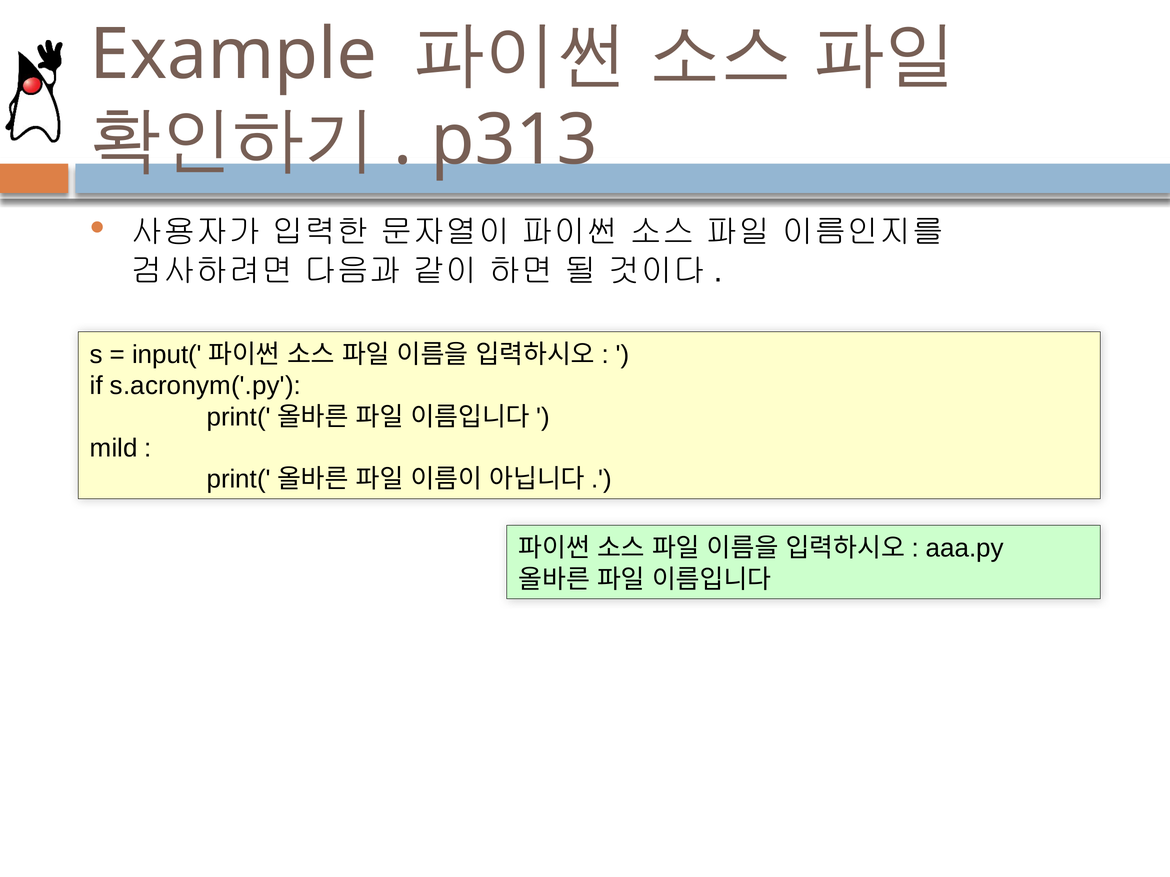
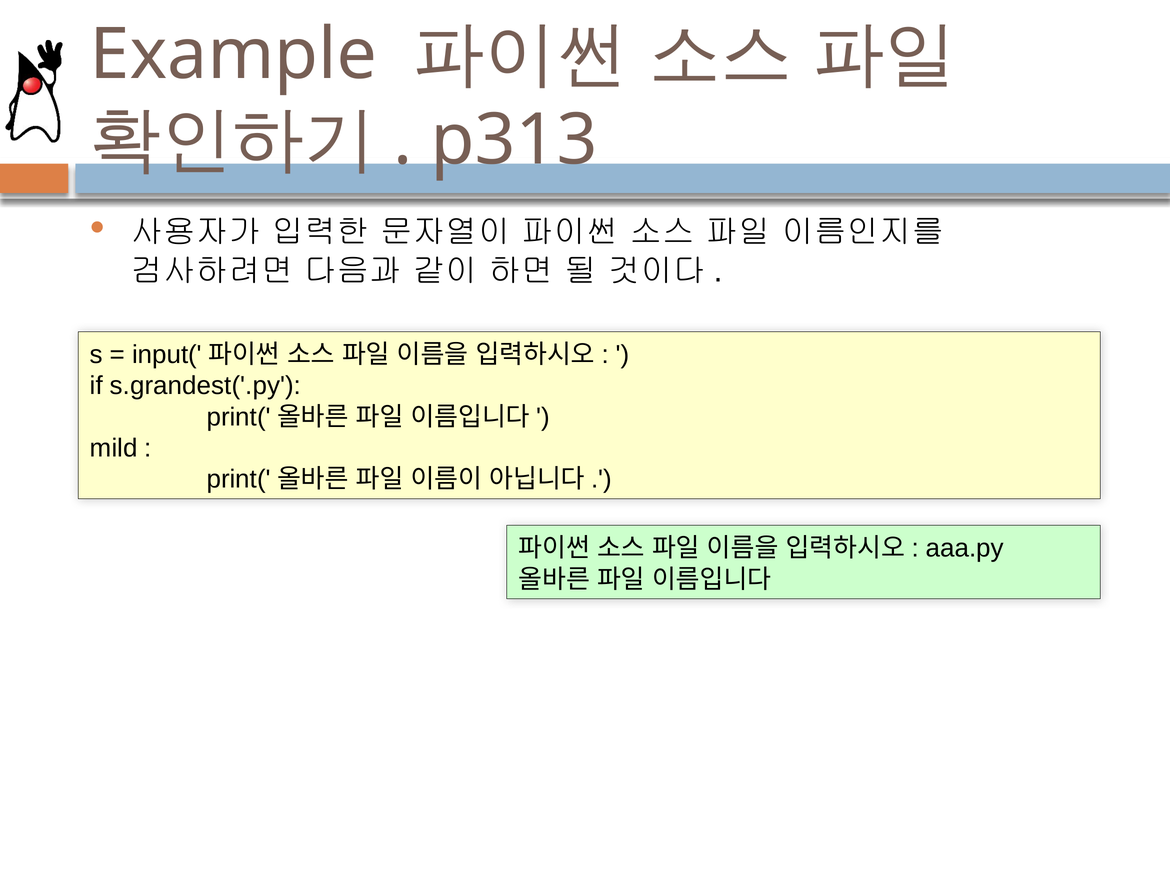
s.acronym('.py: s.acronym('.py -> s.grandest('.py (206, 386)
